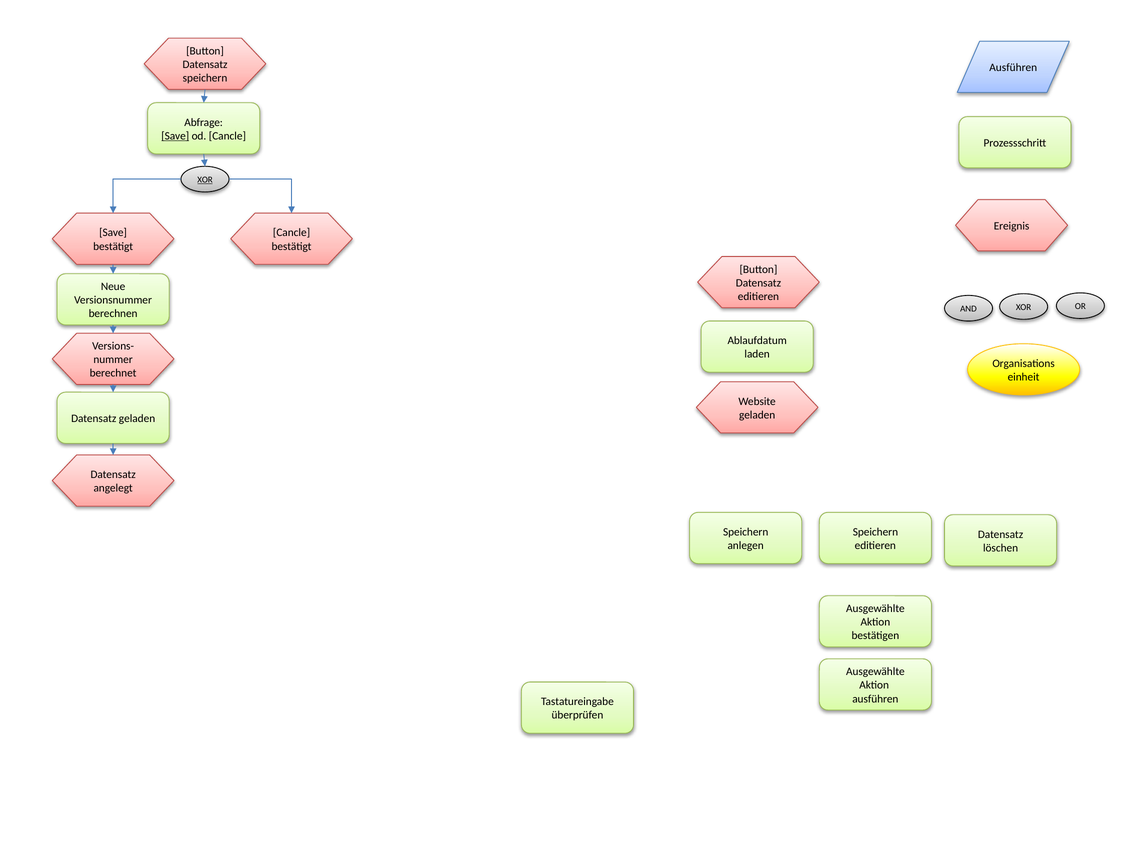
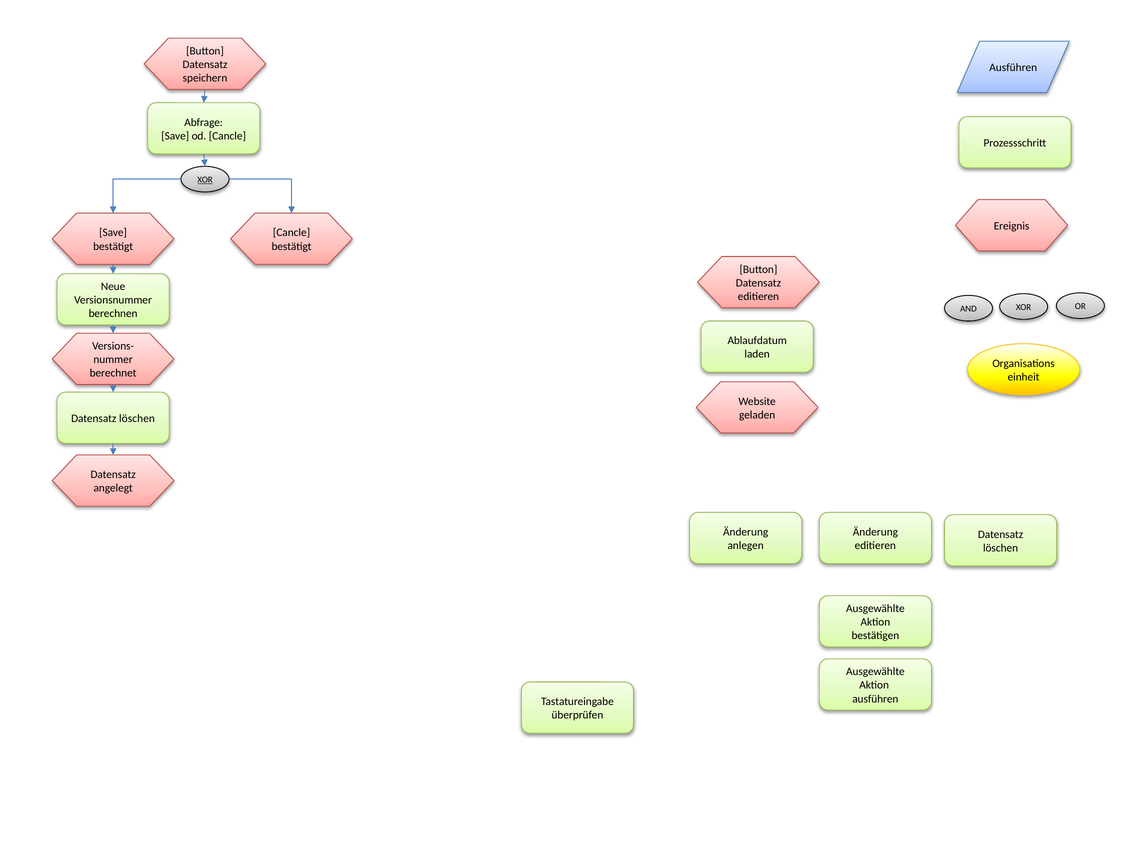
Save underline: present -> none (175, 136)
geladen: geladen -> löschen (137, 419)
Speichern: Speichern -> Änderung (746, 532)
Speichern: Speichern -> Änderung (875, 532)
